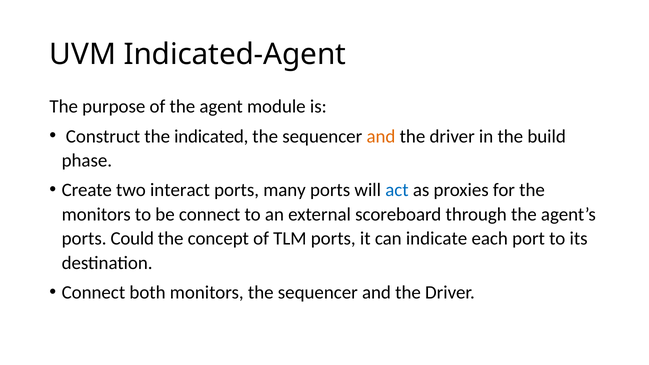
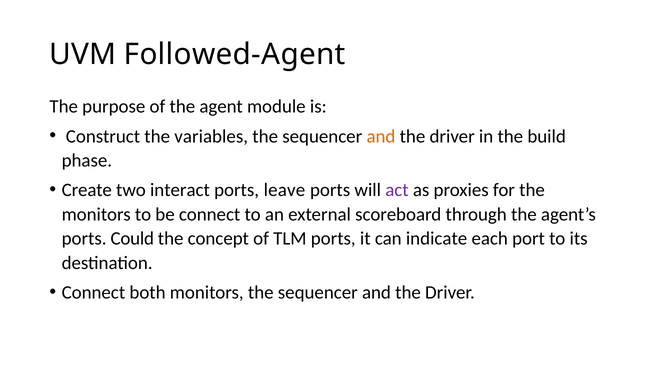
Indicated-Agent: Indicated-Agent -> Followed-Agent (235, 55)
indicated: indicated -> variables (211, 136)
many: many -> leave (284, 190)
act colour: blue -> purple (397, 190)
